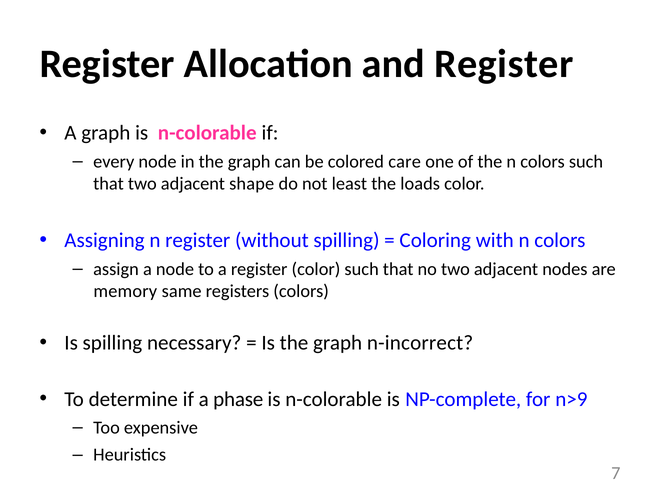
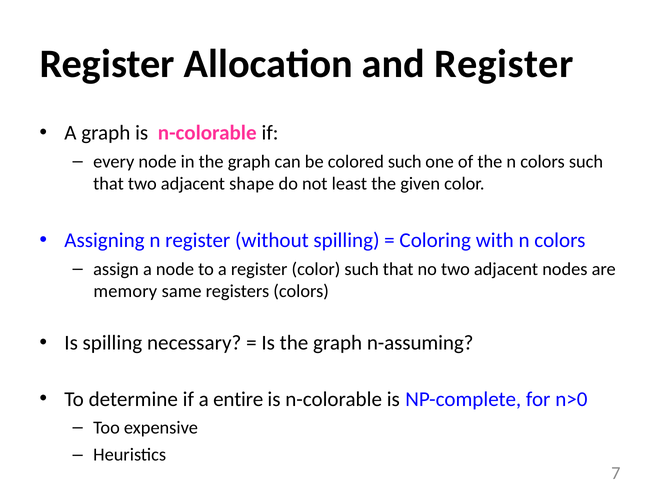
colored care: care -> such (405, 162)
loads: loads -> given (420, 184)
n-incorrect: n-incorrect -> n-assuming (420, 343)
phase: phase -> entire (238, 399)
n>9: n>9 -> n>0 (571, 399)
